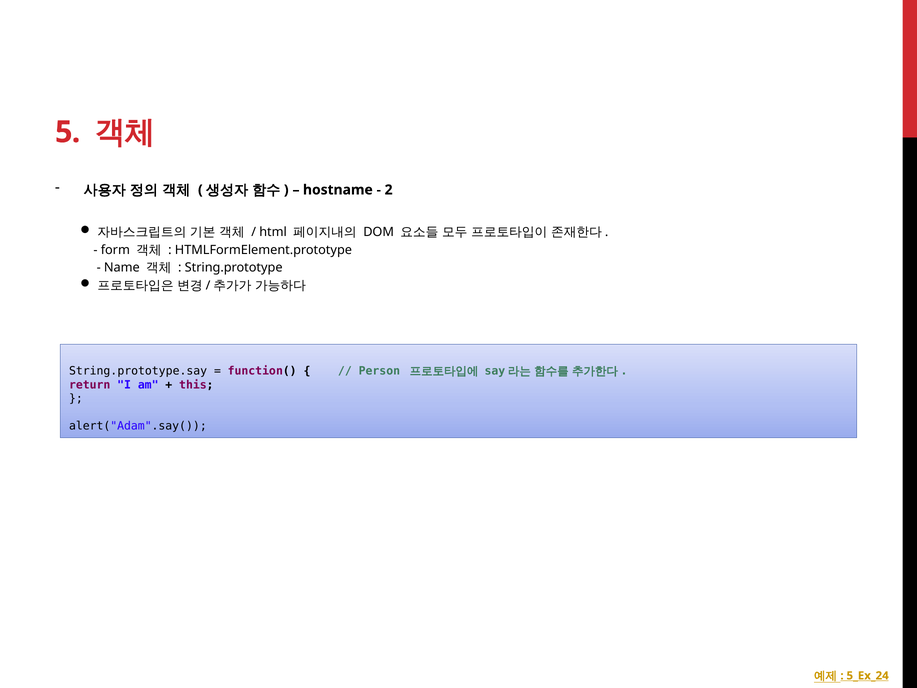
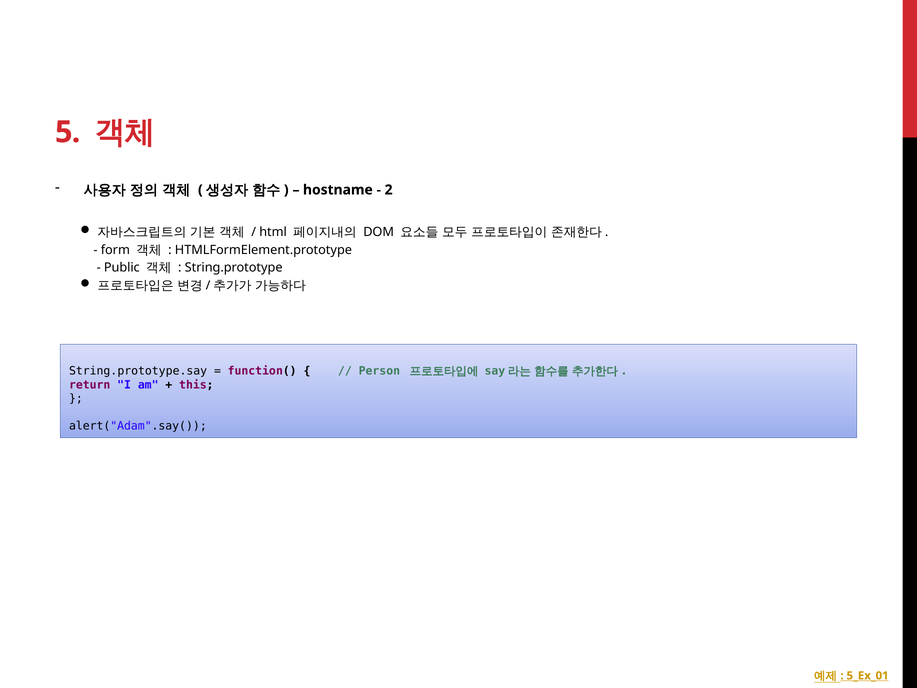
Name: Name -> Public (122, 268)
5_Ex_24: 5_Ex_24 -> 5_Ex_01 (868, 675)
